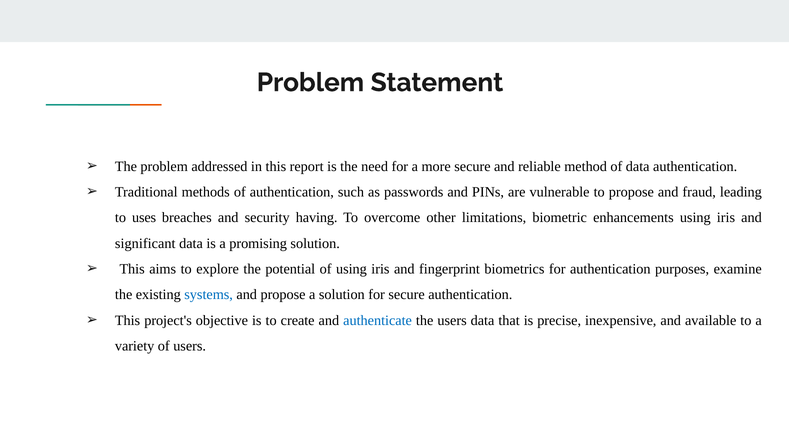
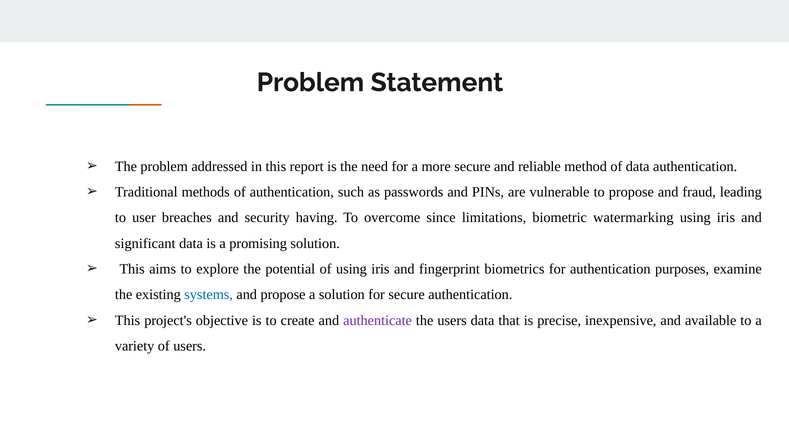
uses: uses -> user (144, 218)
other: other -> since (441, 218)
enhancements: enhancements -> watermarking (633, 218)
authenticate colour: blue -> purple (378, 320)
